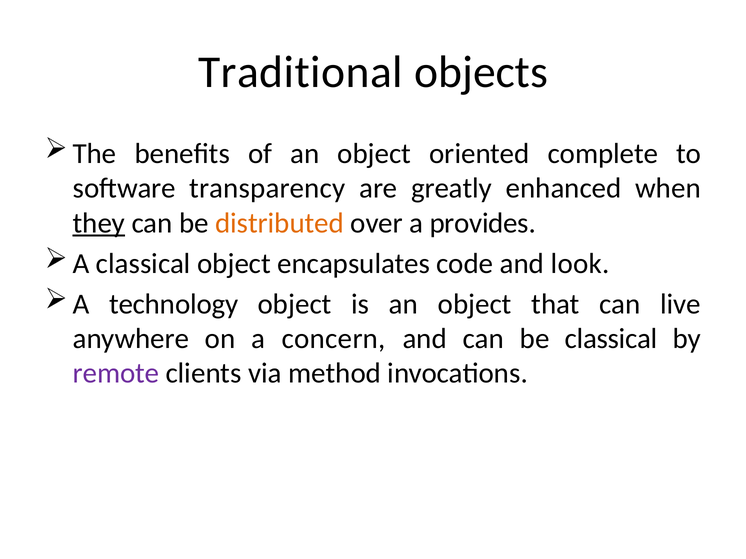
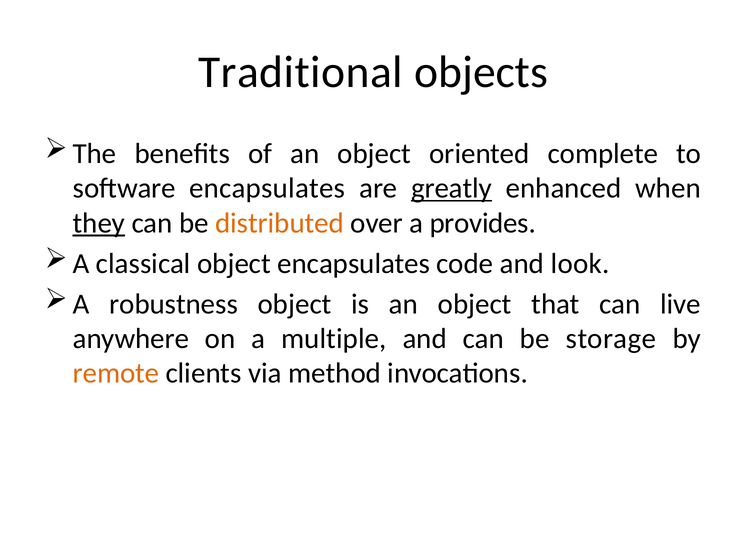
software transparency: transparency -> encapsulates (267, 188)
greatly underline: none -> present (452, 188)
technology: technology -> robustness (174, 304)
concern: concern -> multiple (334, 339)
be classical: classical -> storage (611, 339)
remote colour: purple -> orange (116, 374)
